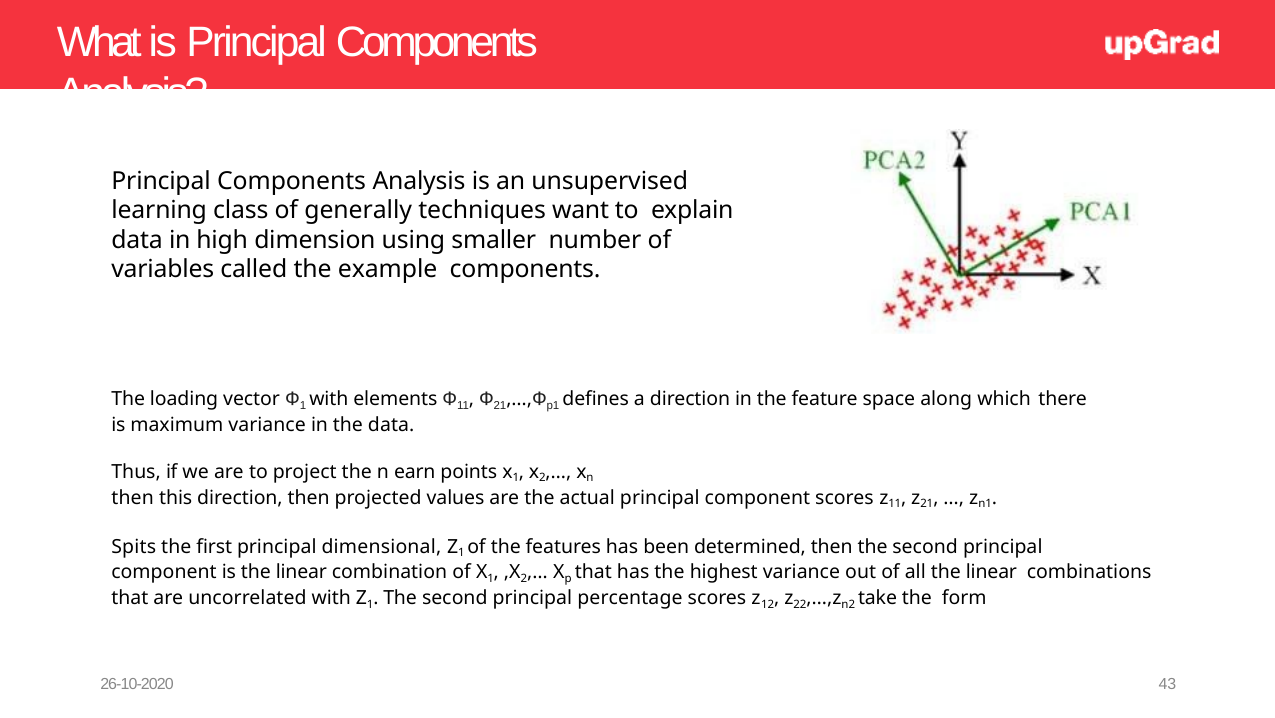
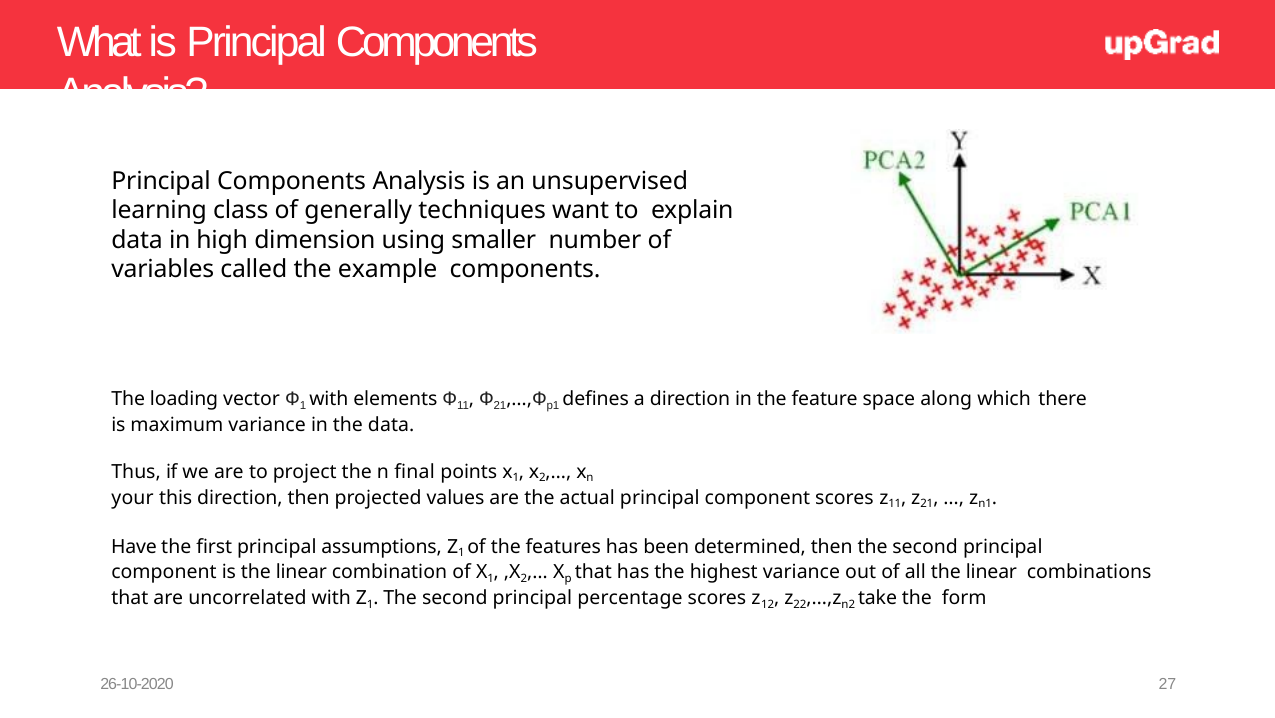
earn: earn -> final (415, 472)
then: then -> your (133, 498)
Spits: Spits -> Have (134, 547)
dimensional: dimensional -> assumptions (382, 547)
43: 43 -> 27 (1167, 685)
